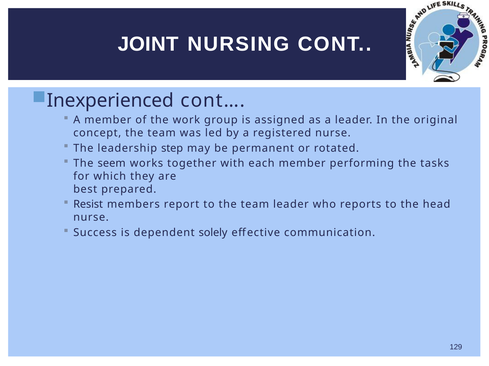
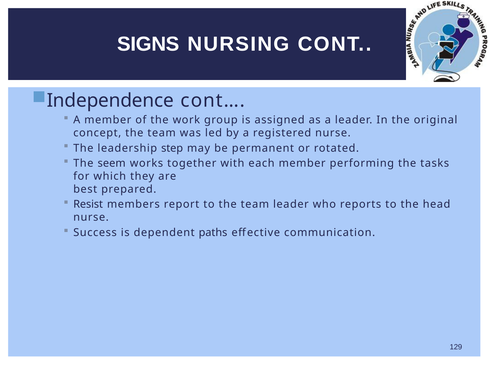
JOINT: JOINT -> SIGNS (148, 44)
Inexperienced: Inexperienced -> Independence (110, 101)
solely: solely -> paths (213, 233)
